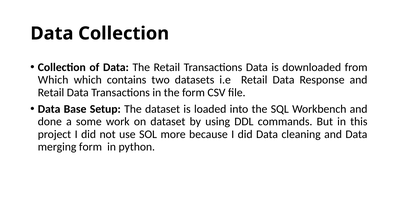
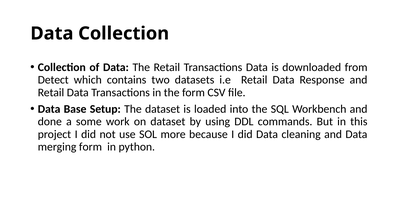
Which: Which -> Detect (53, 80)
